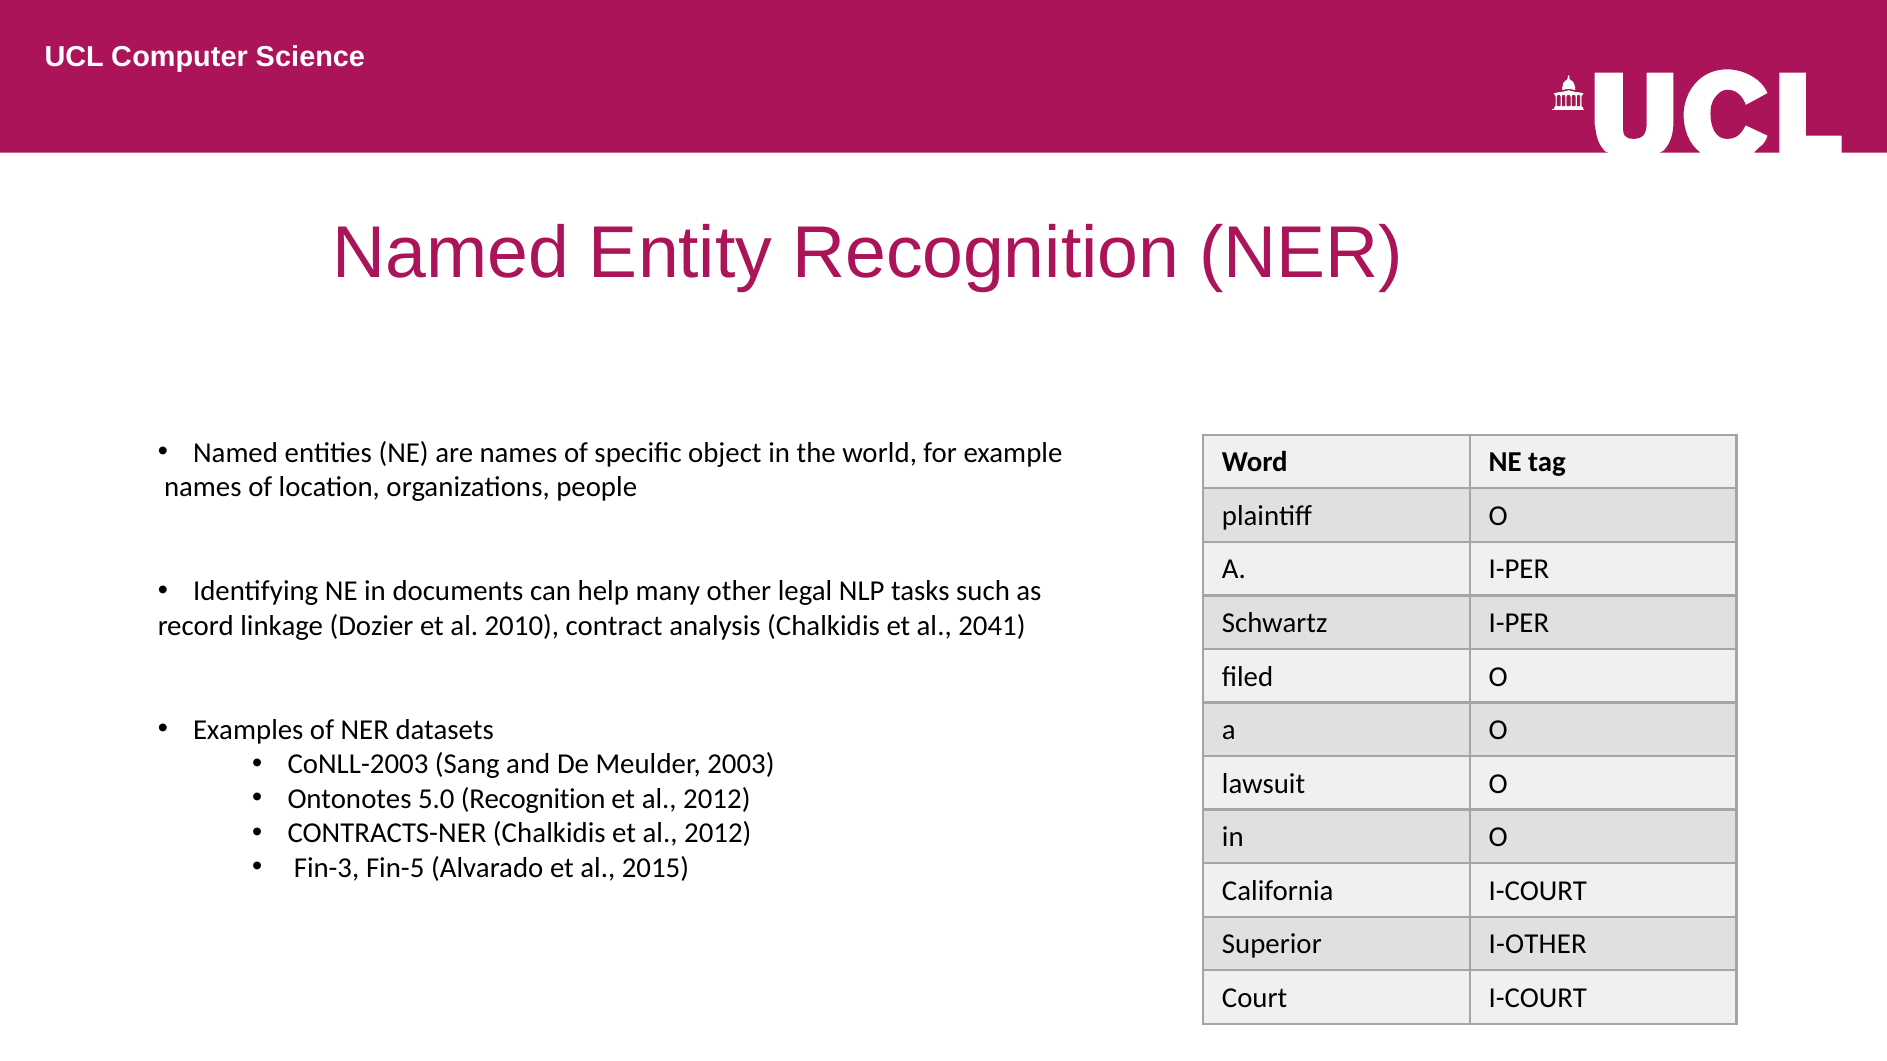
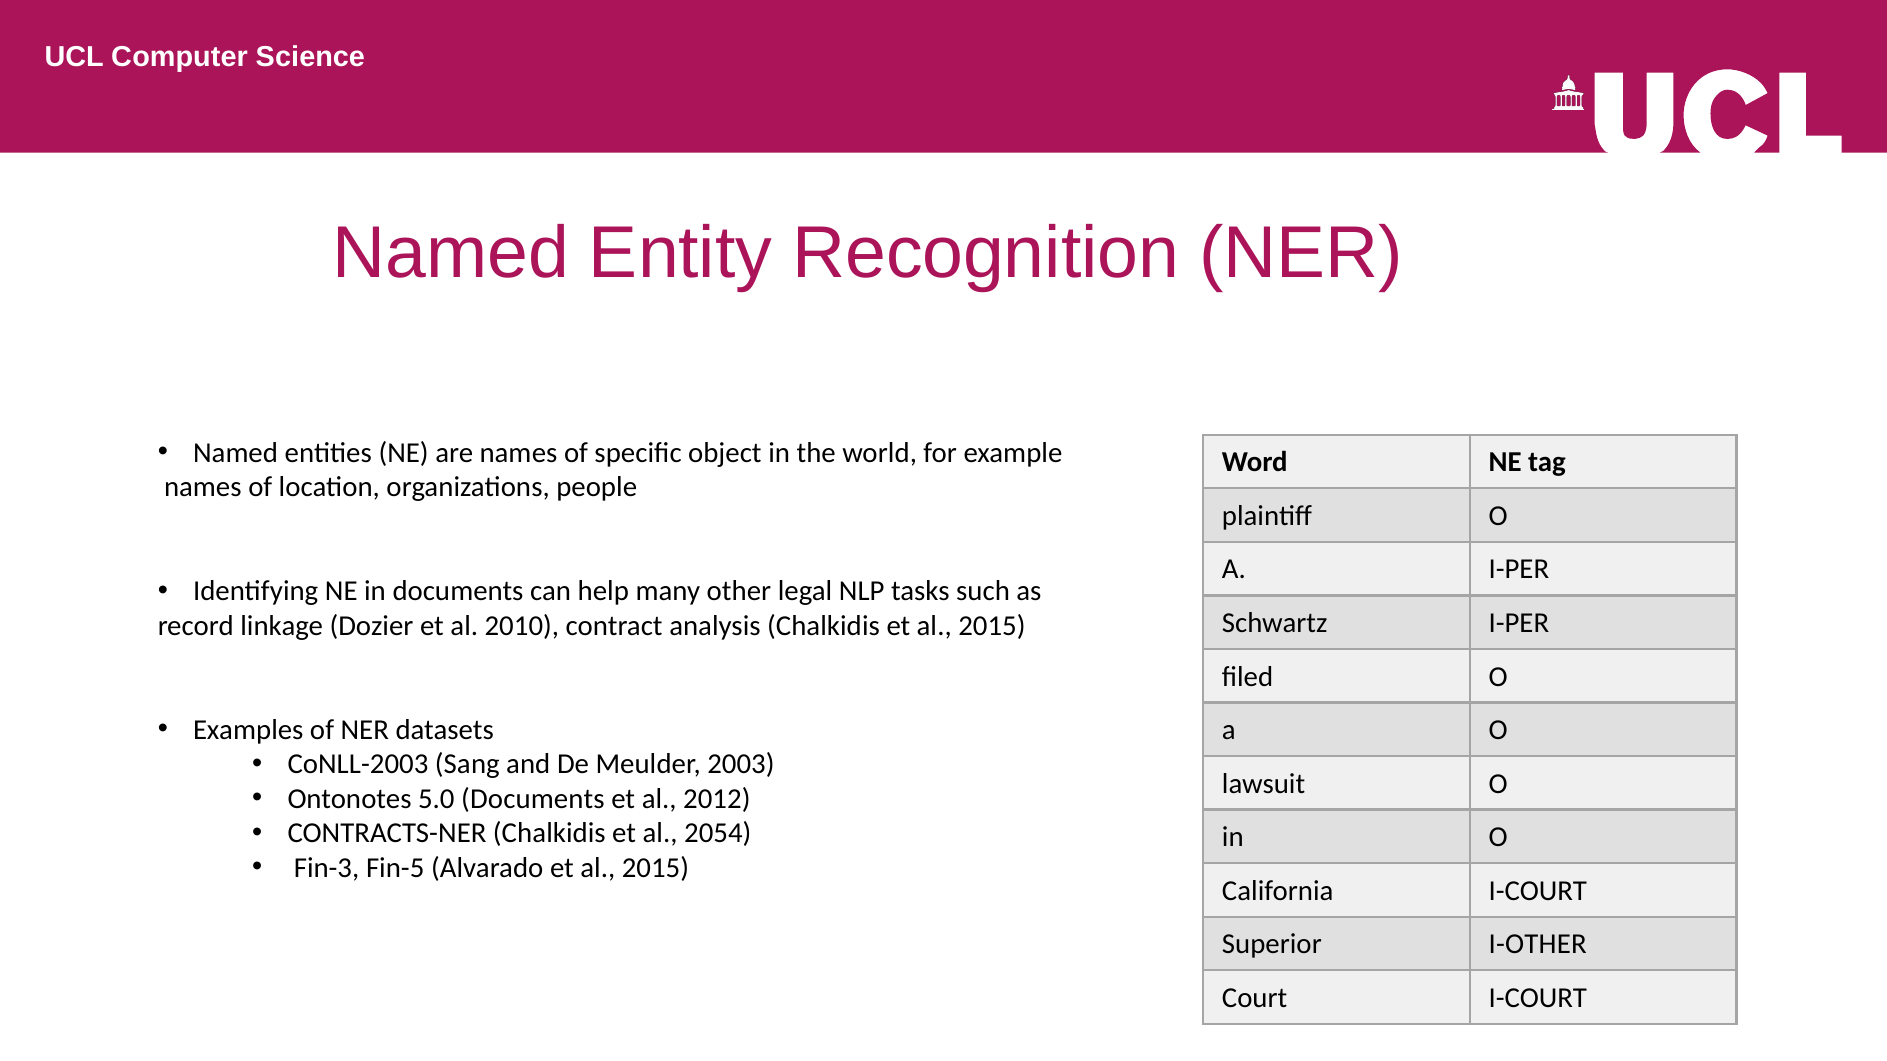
Chalkidis et al 2041: 2041 -> 2015 (992, 626)
5.0 Recognition: Recognition -> Documents (533, 799)
Chalkidis et al 2012: 2012 -> 2054 (718, 834)
